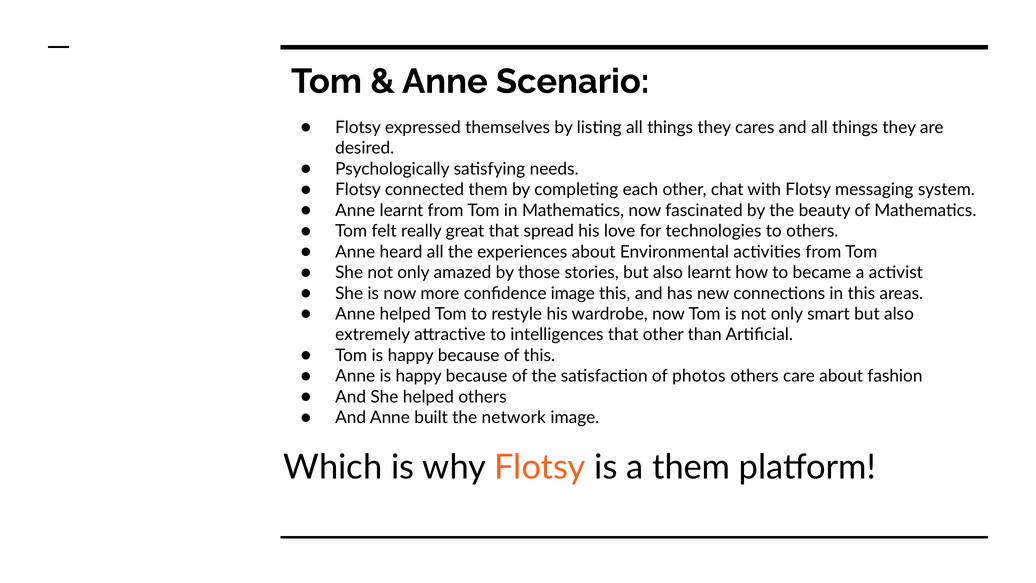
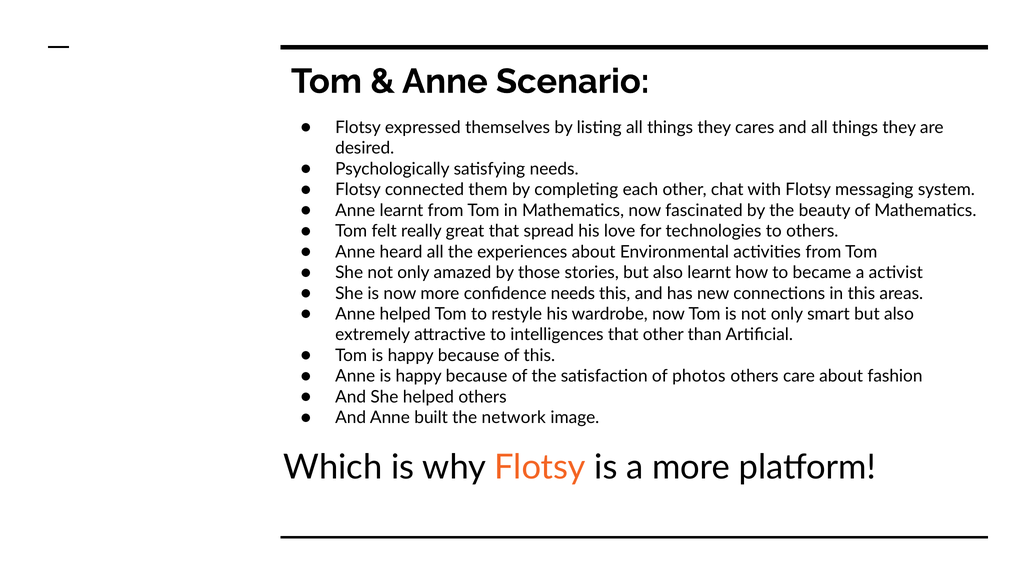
confidence image: image -> needs (573, 293)
a them: them -> more (691, 467)
